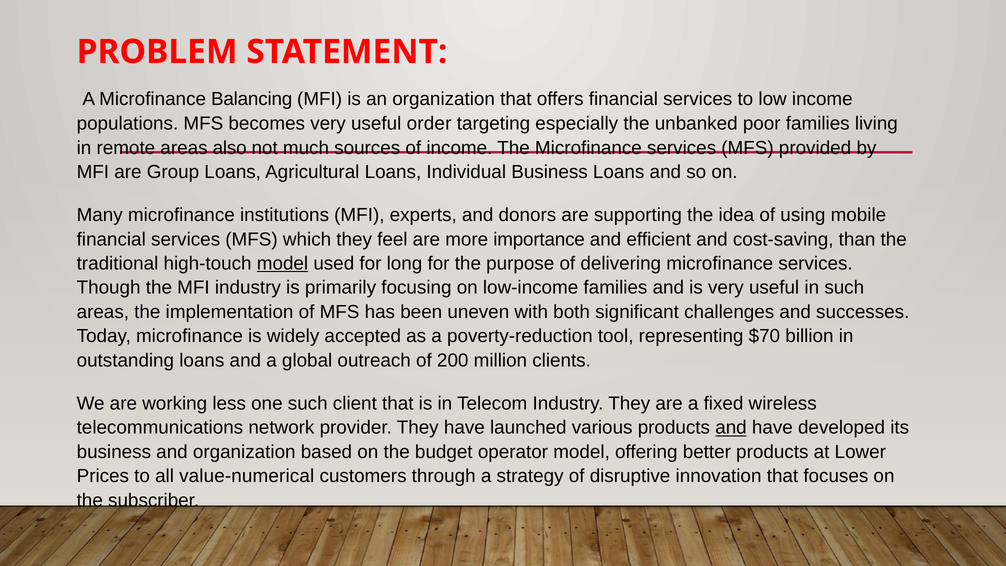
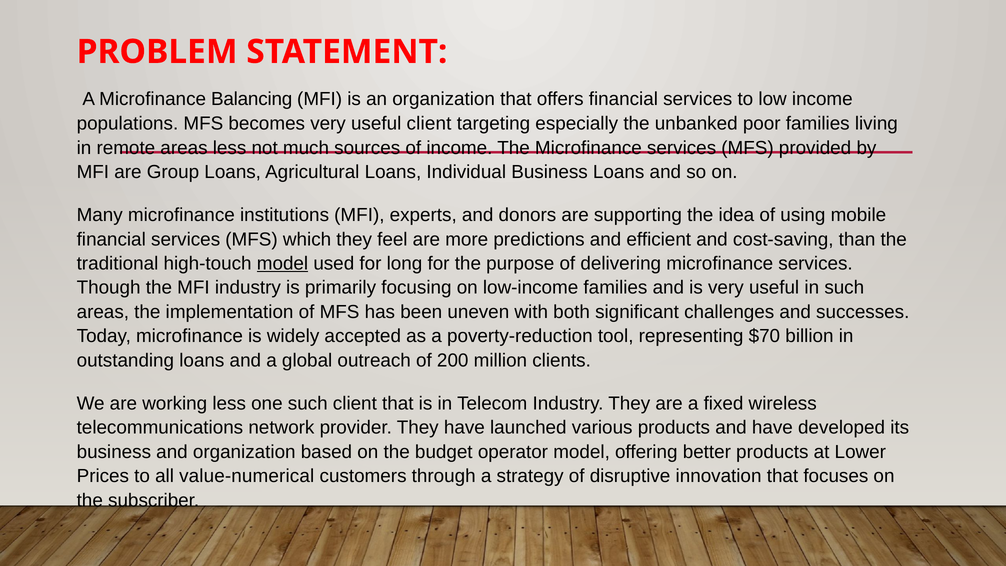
useful order: order -> client (429, 124)
areas also: also -> less (230, 148)
importance: importance -> predictions (539, 239)
and underline: present -> none (731, 428)
